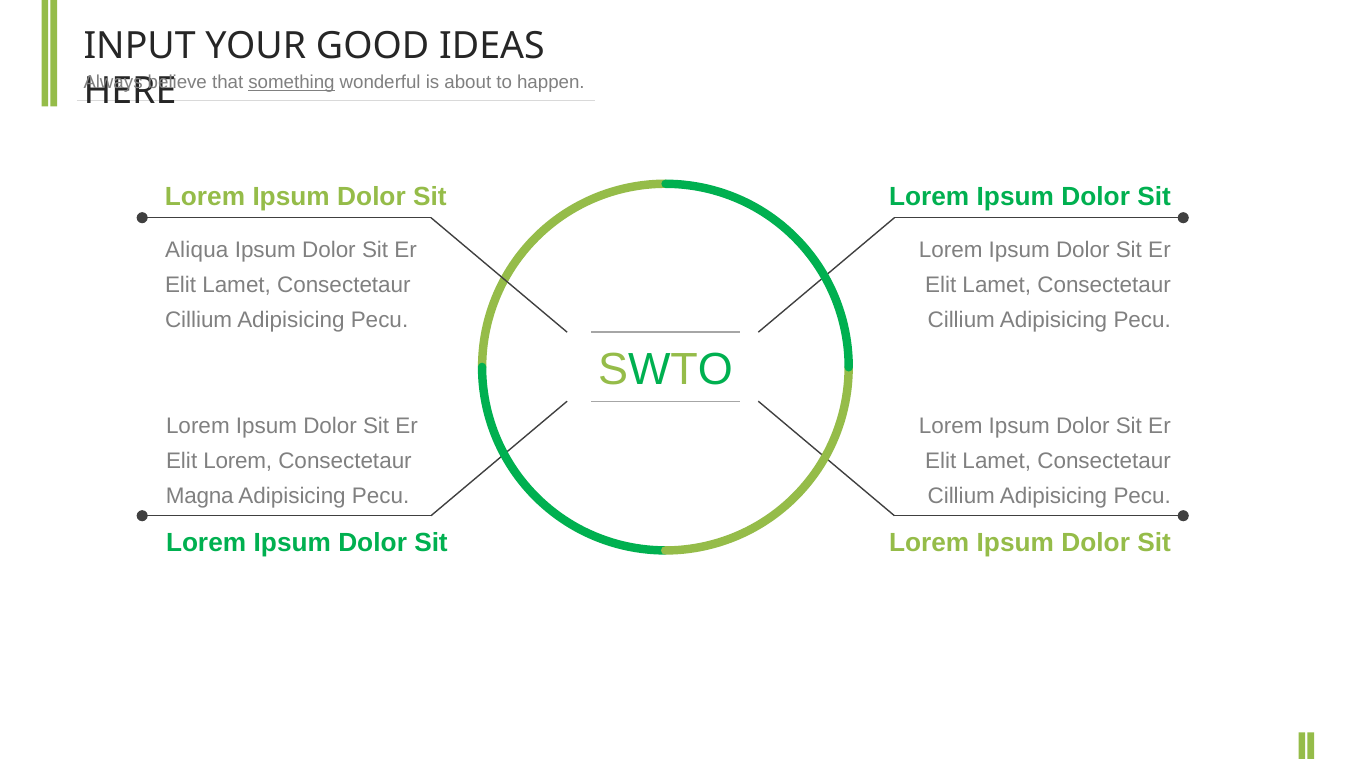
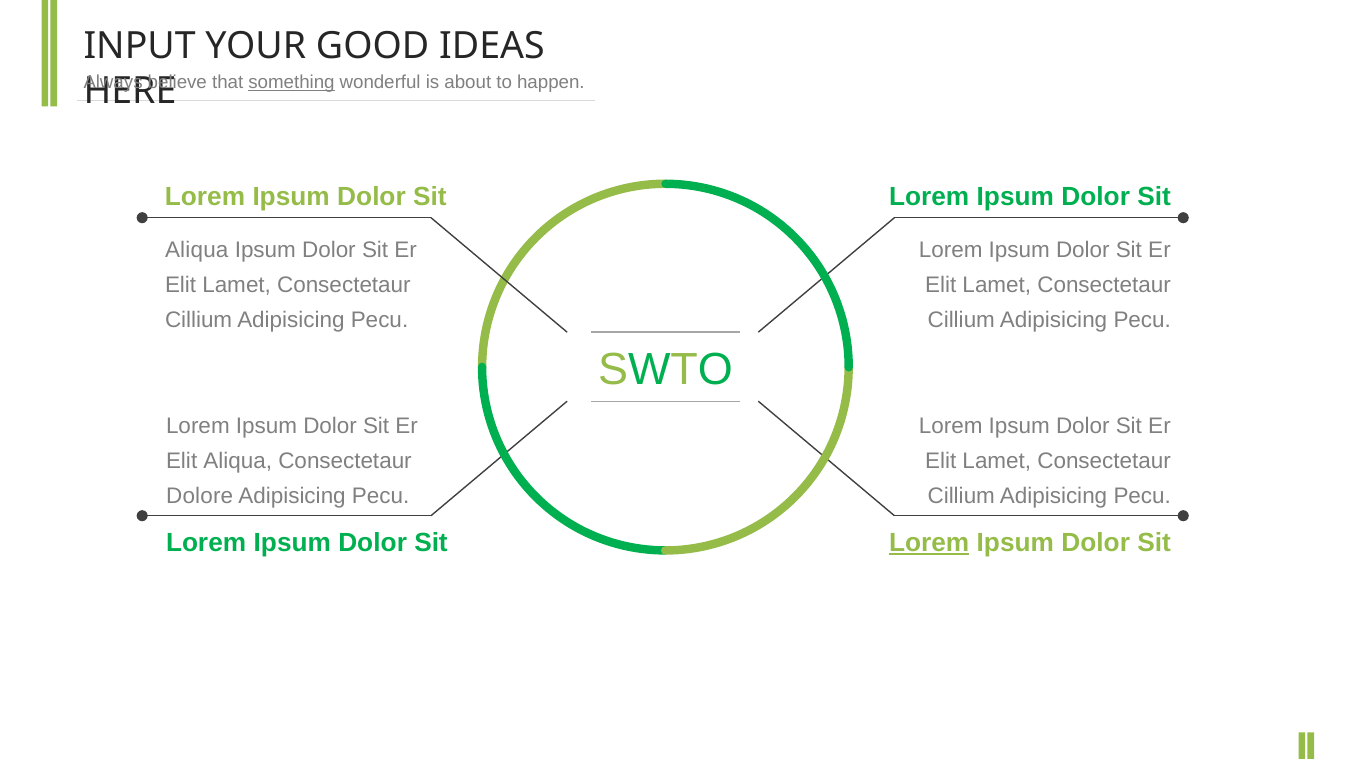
Elit Lorem: Lorem -> Aliqua (238, 461)
Magna: Magna -> Dolore (200, 496)
Lorem underline: none -> present (929, 543)
